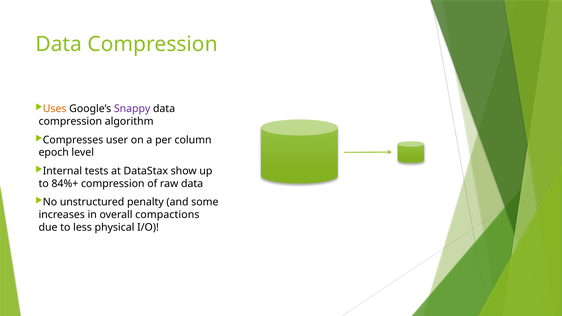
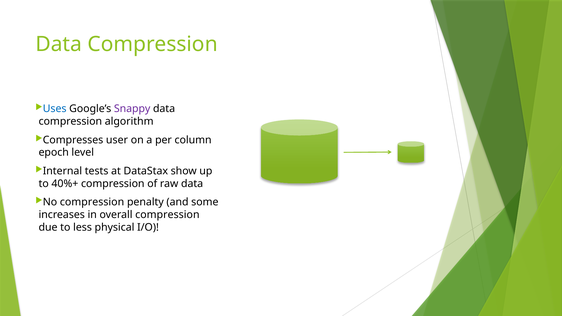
Uses colour: orange -> blue (55, 109)
84%+: 84%+ -> 40%+ (65, 184)
No unstructured: unstructured -> compression (92, 202)
overall compactions: compactions -> compression (167, 215)
